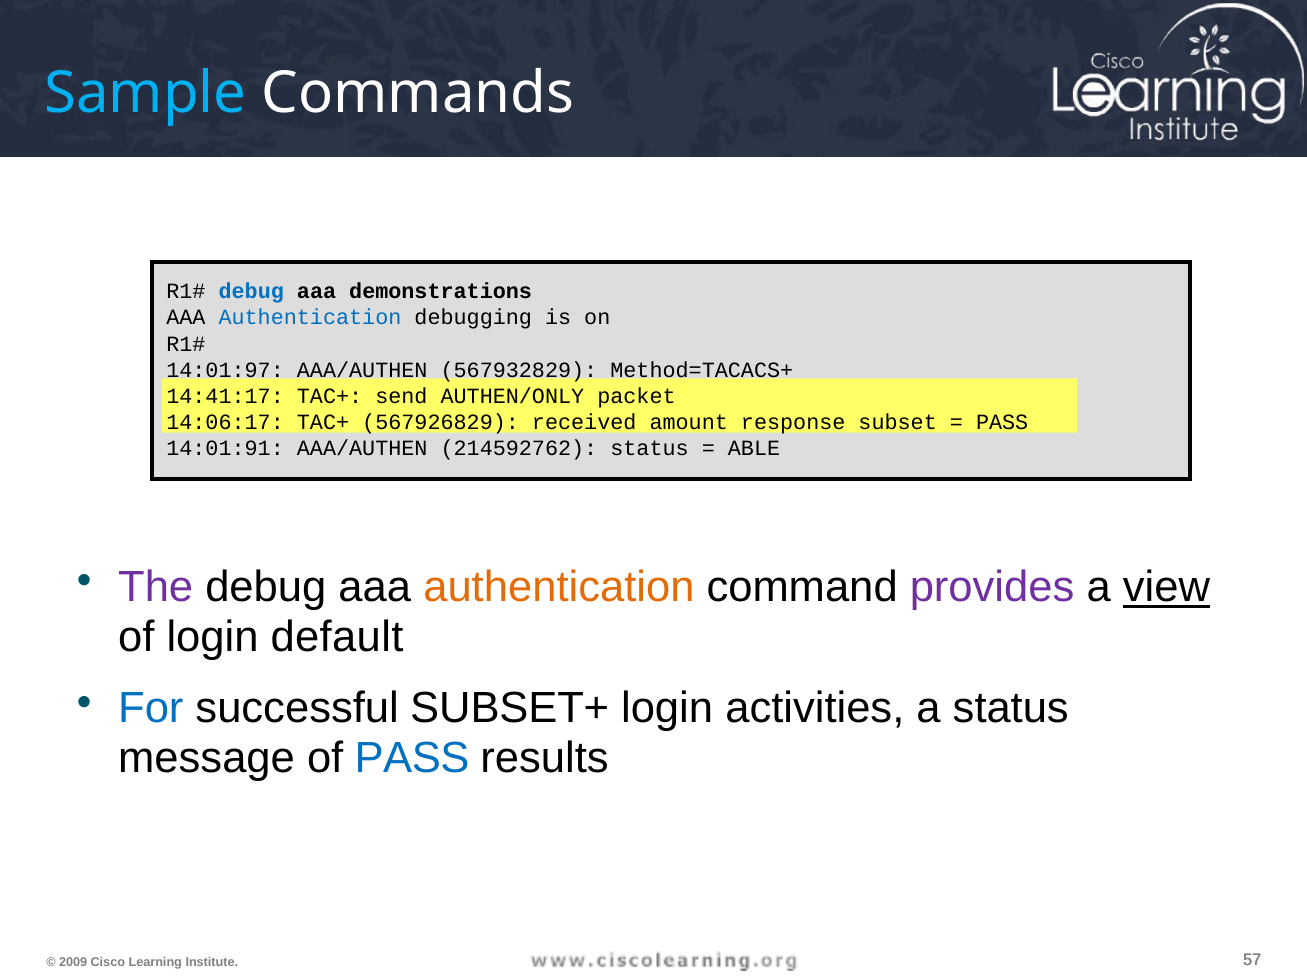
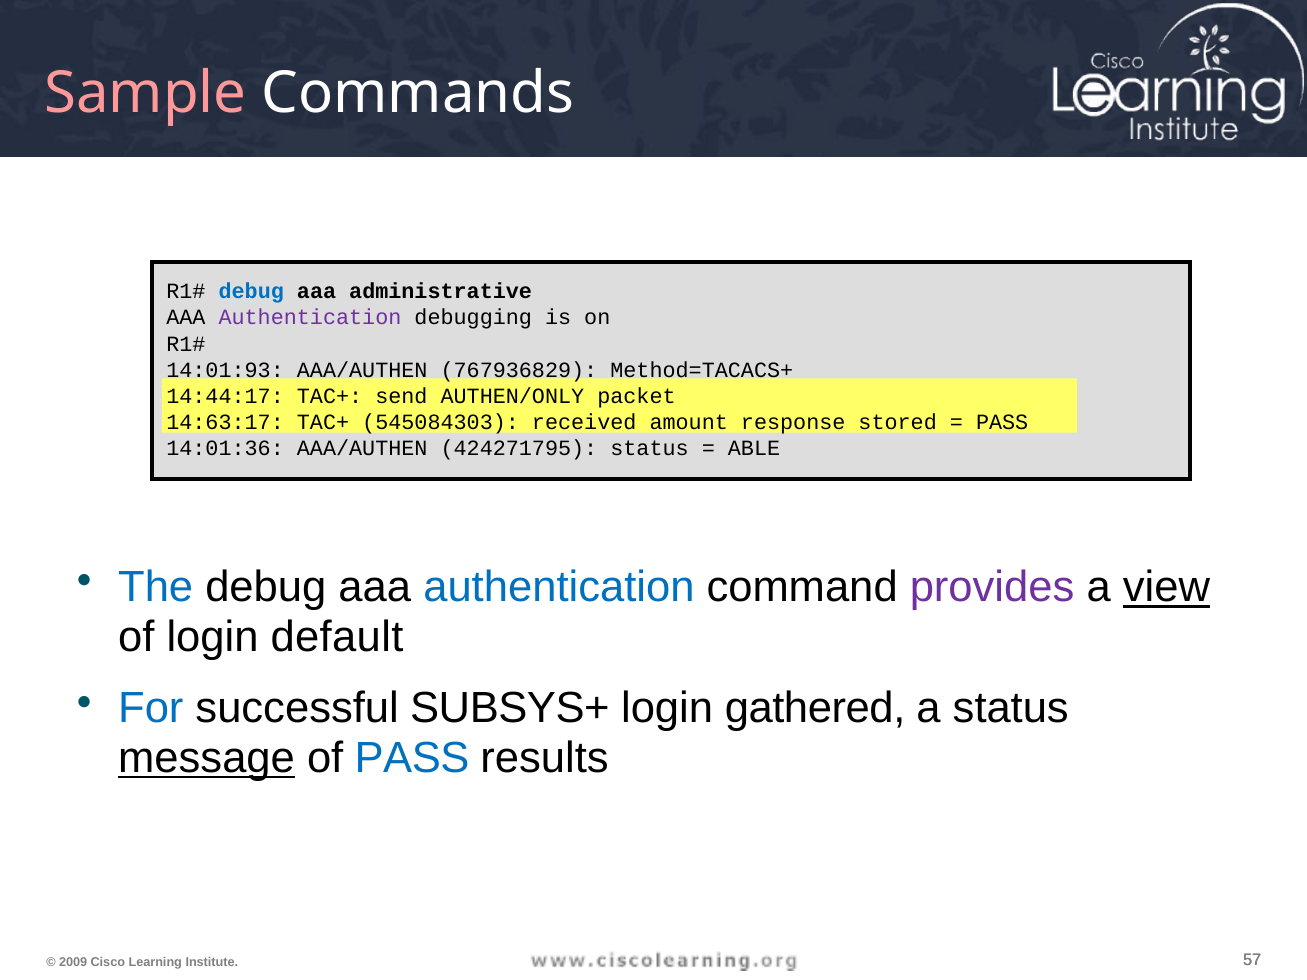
Sample colour: light blue -> pink (146, 93)
demonstrations: demonstrations -> administrative (441, 292)
Authentication colour: blue -> purple (310, 318)
14:01:97: 14:01:97 -> 14:01:93 (225, 370)
567932829: 567932829 -> 767936829 (519, 370)
14:41:17: 14:41:17 -> 14:44:17 (225, 396)
14:06:17: 14:06:17 -> 14:63:17 (225, 422)
567926829: 567926829 -> 545084303 (441, 422)
subset: subset -> stored (898, 422)
14:01:91: 14:01:91 -> 14:01:36 (225, 449)
214592762: 214592762 -> 424271795 (519, 449)
The colour: purple -> blue (156, 588)
authentication colour: orange -> blue (559, 588)
SUBSET+: SUBSET+ -> SUBSYS+ (510, 709)
activities: activities -> gathered (815, 709)
message underline: none -> present (207, 758)
